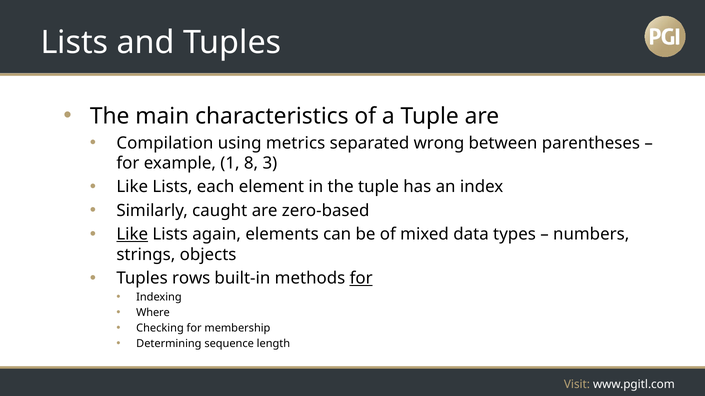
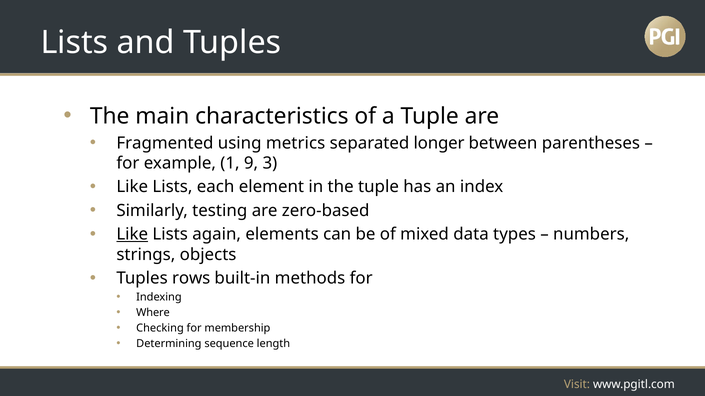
Compilation: Compilation -> Fragmented (165, 143)
wrong: wrong -> longer (439, 143)
8: 8 -> 9 (251, 163)
caught: caught -> testing (220, 211)
for underline: present -> none (361, 279)
